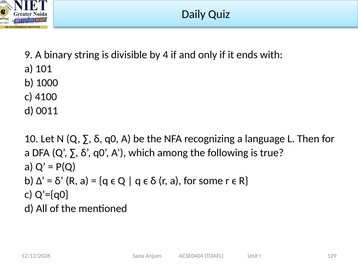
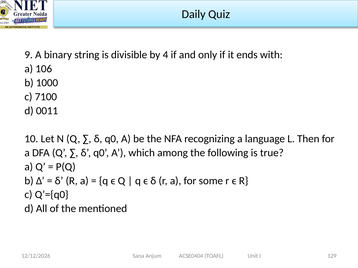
101: 101 -> 106 (44, 69)
4100: 4100 -> 7100 (46, 97)
